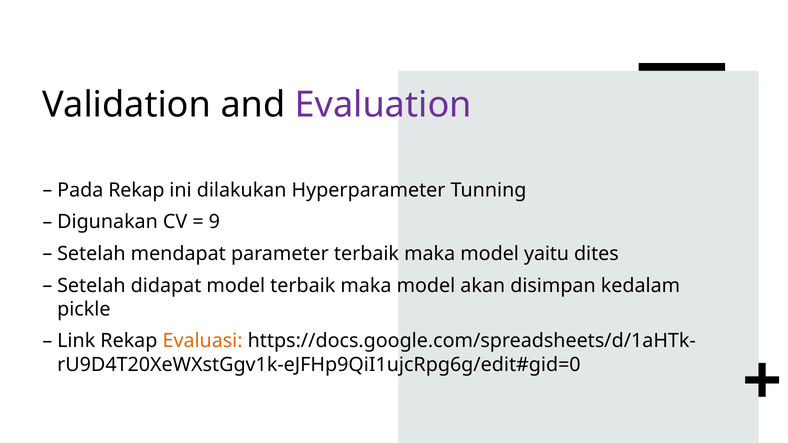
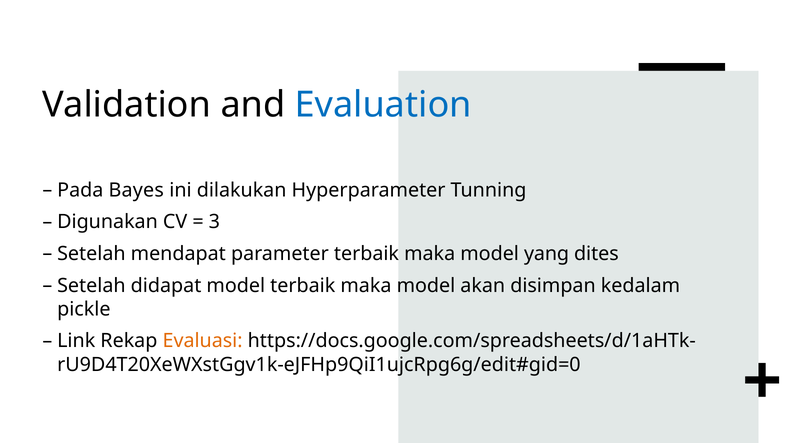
Evaluation colour: purple -> blue (383, 105)
Pada Rekap: Rekap -> Bayes (136, 190)
9: 9 -> 3 (214, 222)
yaitu: yaitu -> yang (547, 254)
